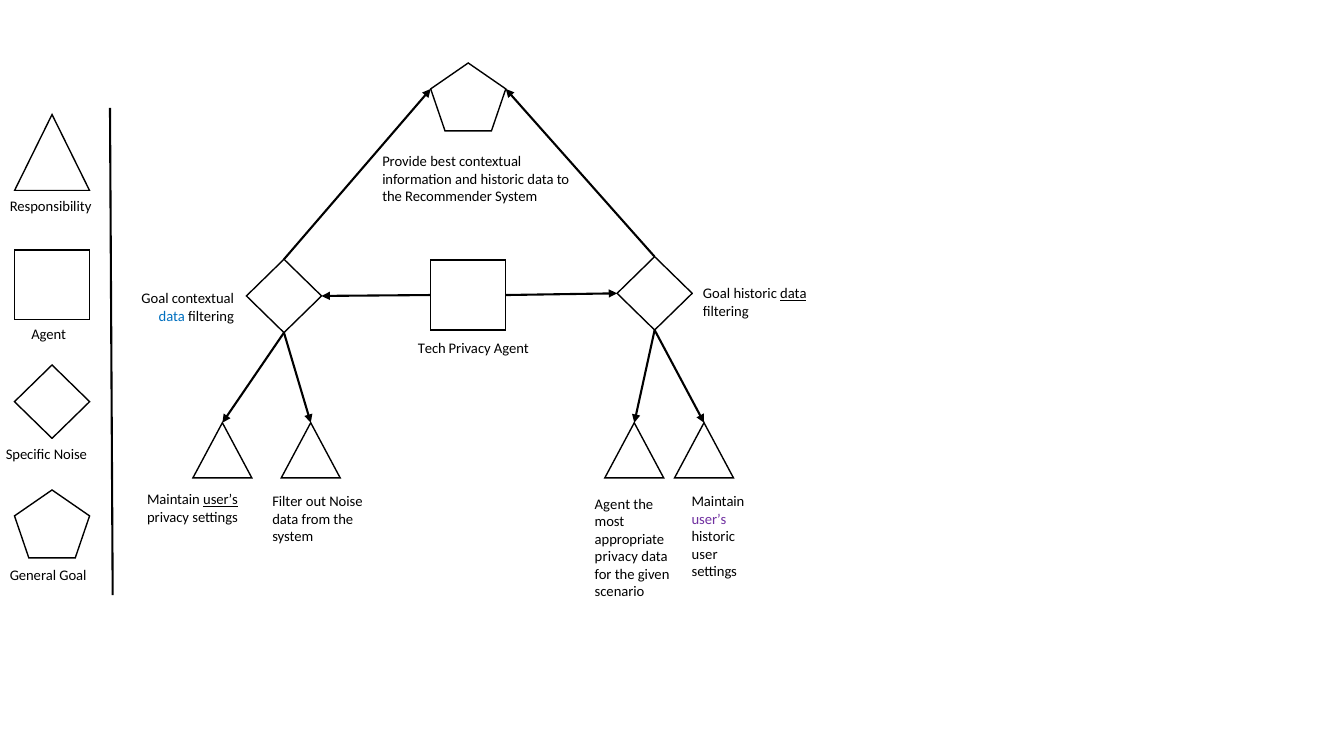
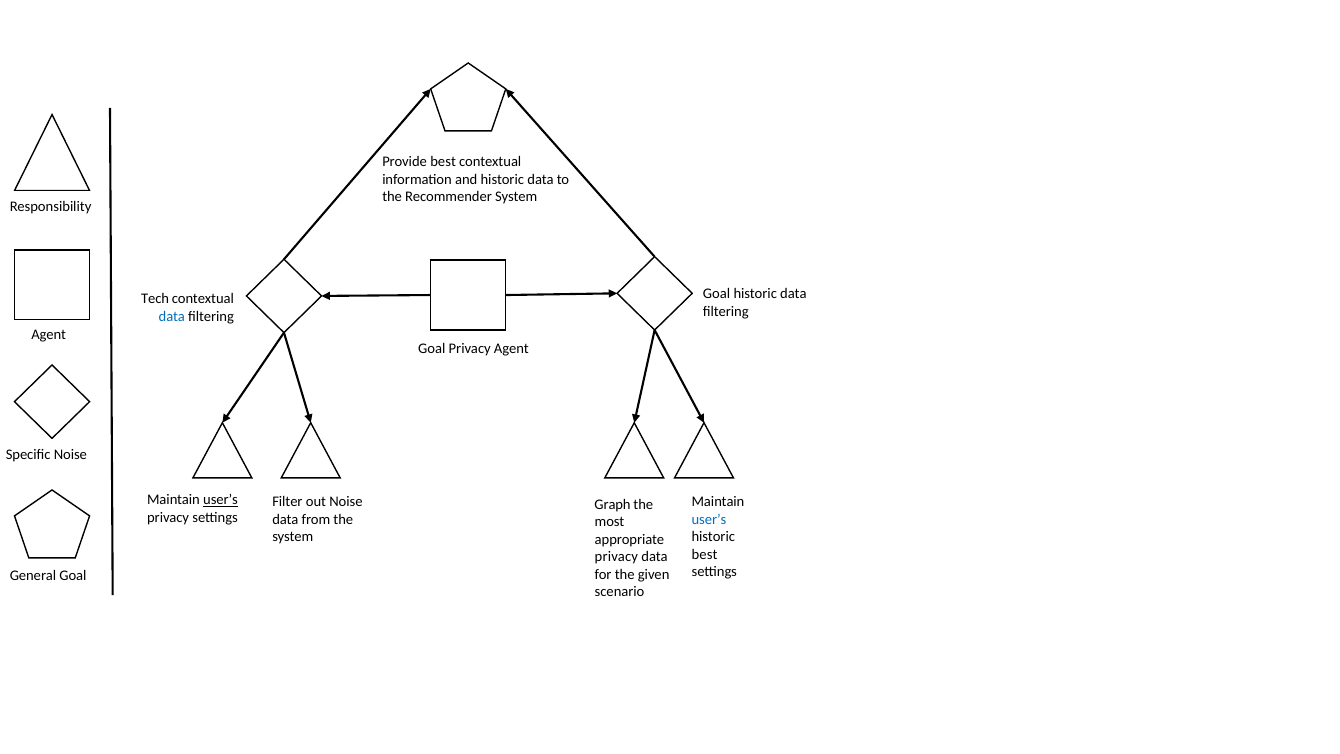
data underline: present -> none (793, 294)
Goal: Goal -> Tech (155, 299)
Tech: Tech -> Goal (432, 349)
Agent: Agent -> Graph (613, 504)
user’s colour: purple -> blue (709, 519)
user: user -> best (705, 554)
